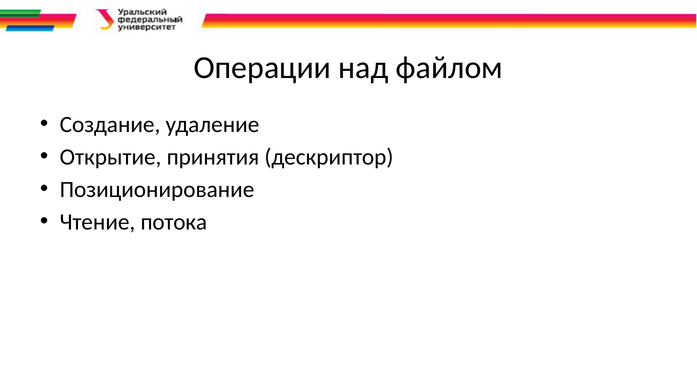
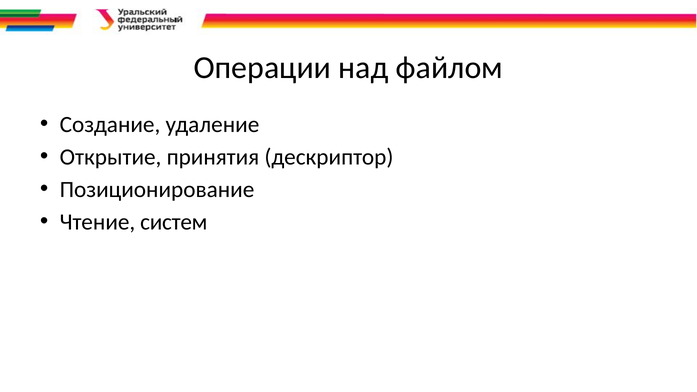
потока: потока -> систем (174, 222)
